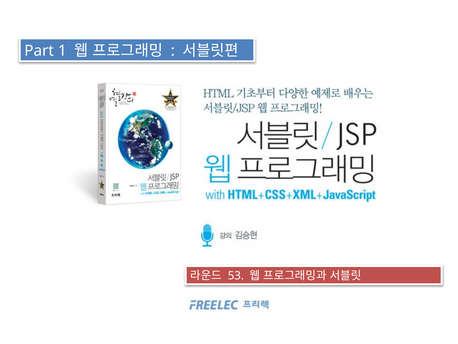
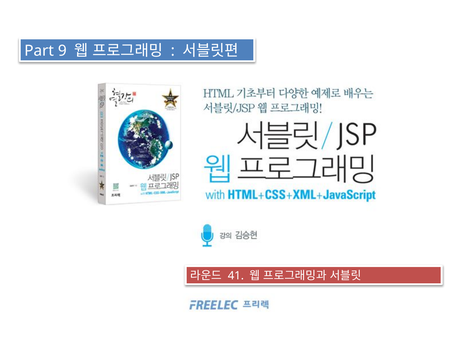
1: 1 -> 9 (62, 51)
53: 53 -> 41 (236, 275)
